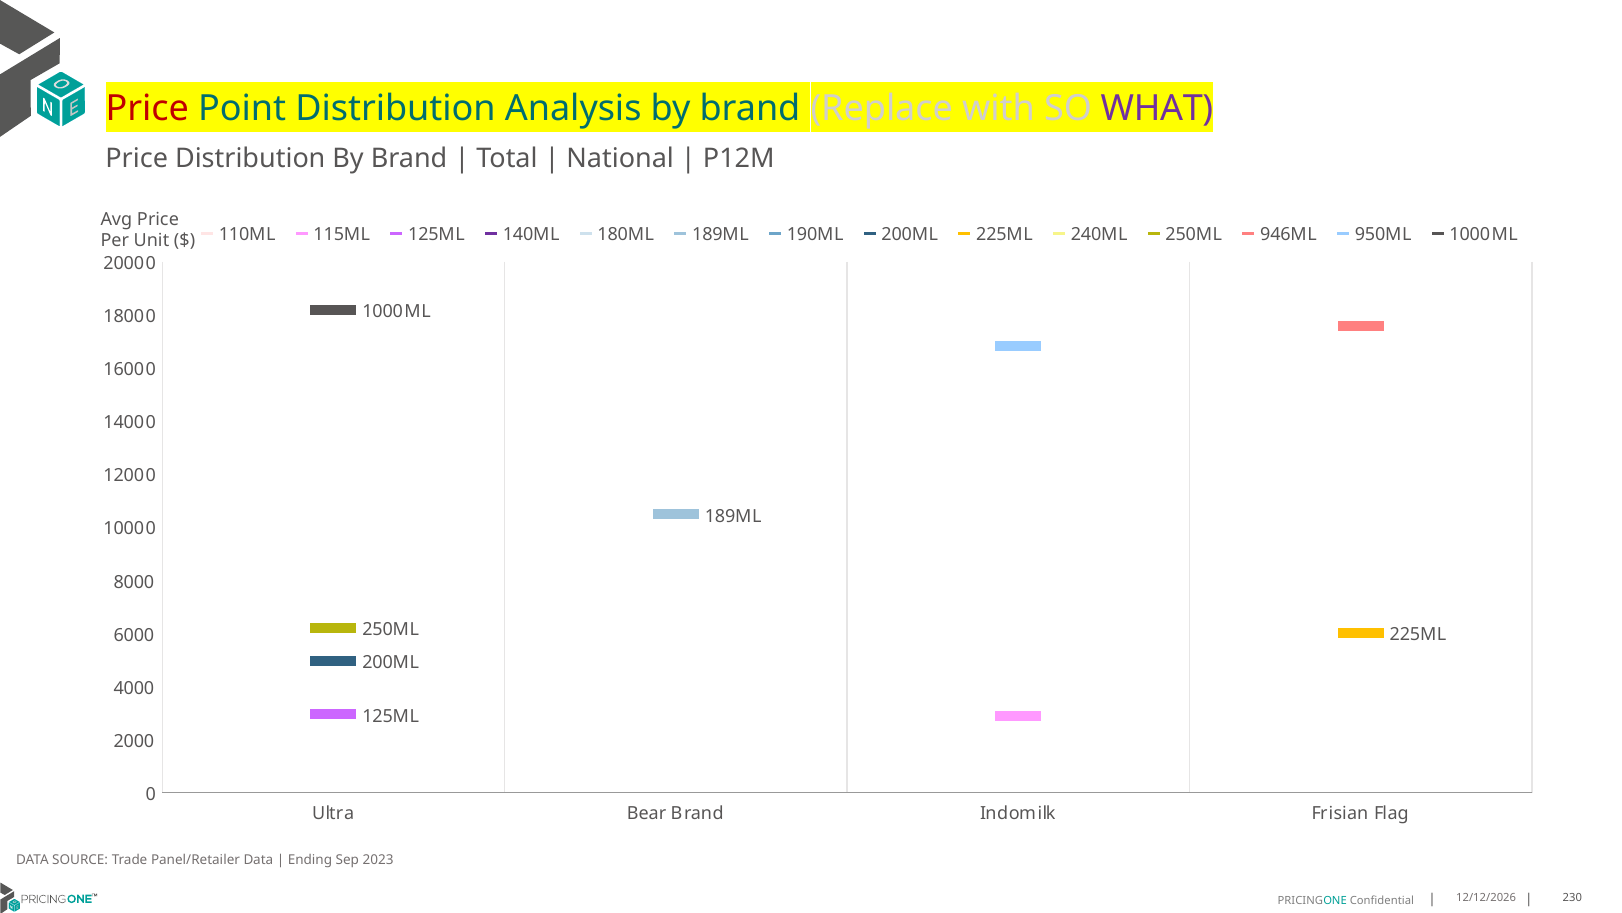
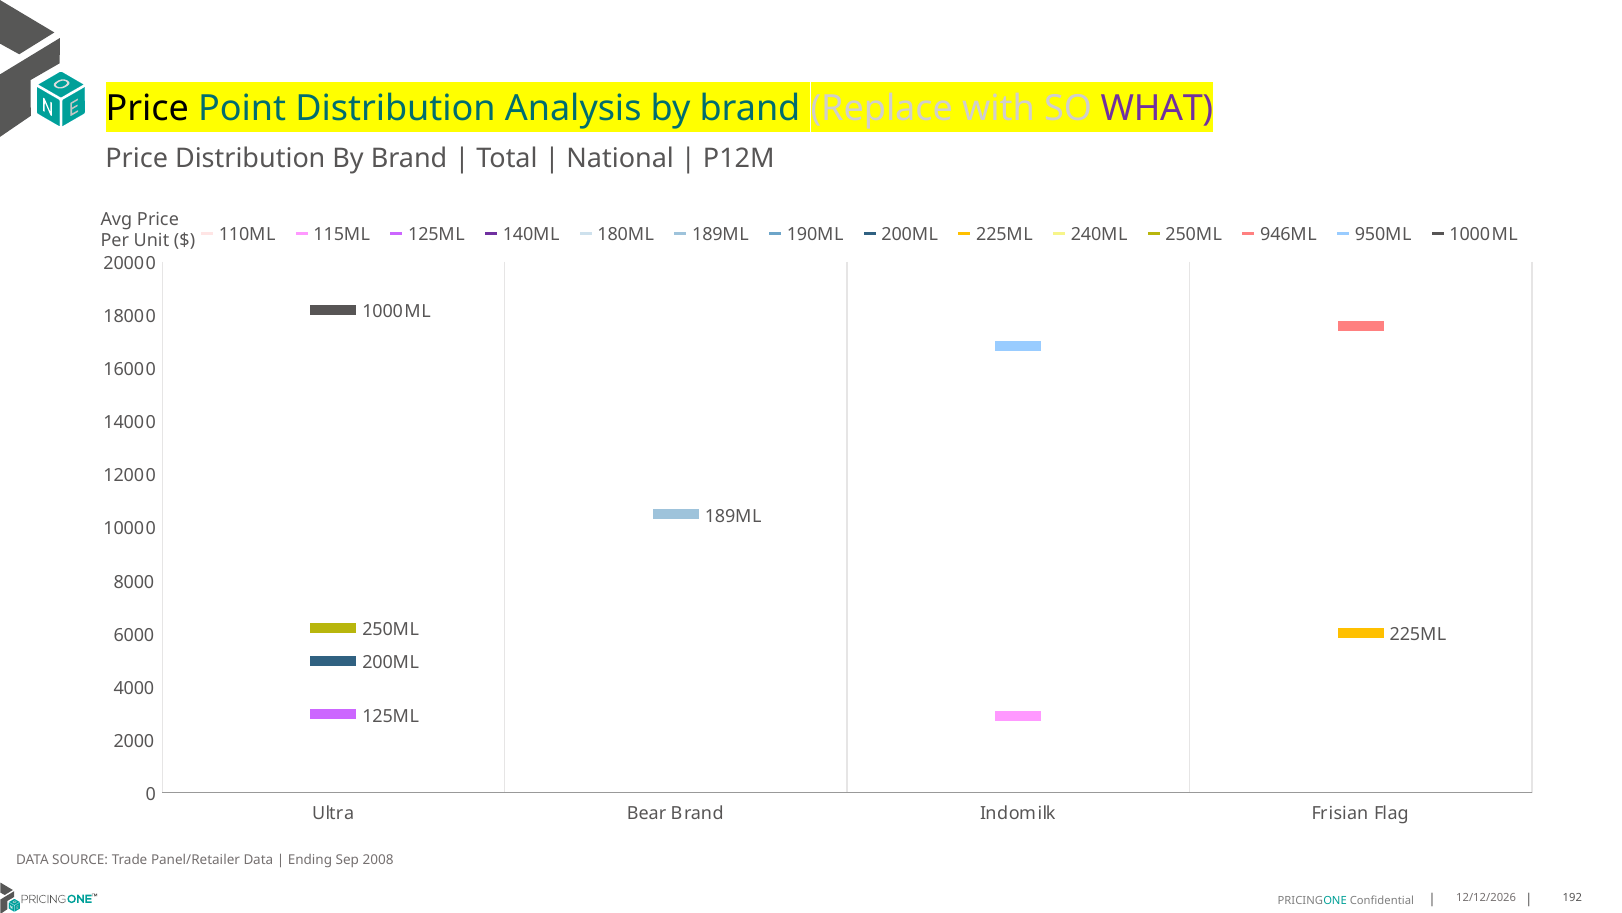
Price colour: red -> black (147, 109)
2023: 2023 -> 2008 (378, 859)
230: 230 -> 192 (1572, 897)
